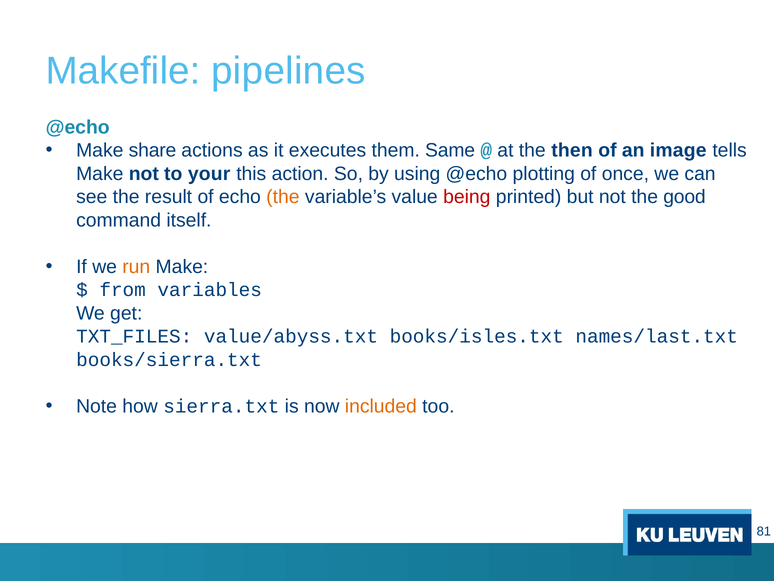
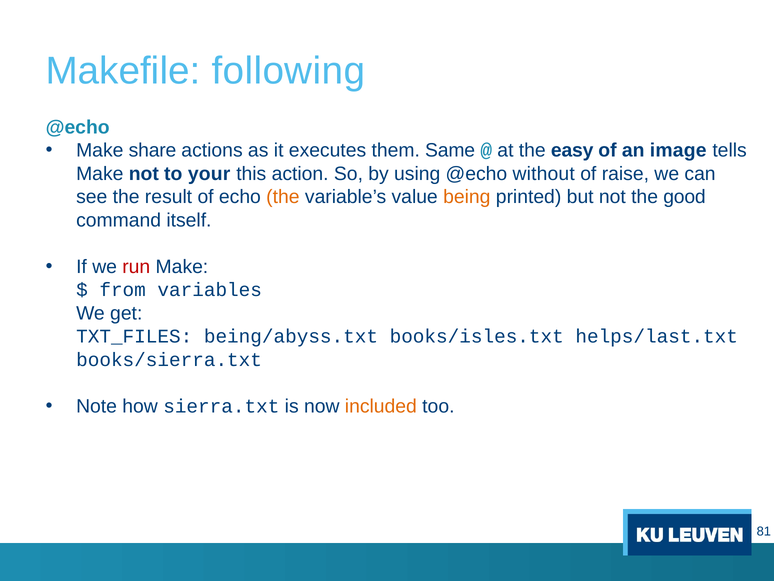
pipelines: pipelines -> following (288, 71)
then: then -> easy (572, 150)
plotting: plotting -> without (544, 174)
once: once -> raise (625, 174)
being colour: red -> orange (467, 197)
run colour: orange -> red (136, 267)
value/abyss.txt: value/abyss.txt -> being/abyss.txt (291, 336)
names/last.txt: names/last.txt -> helps/last.txt (657, 336)
